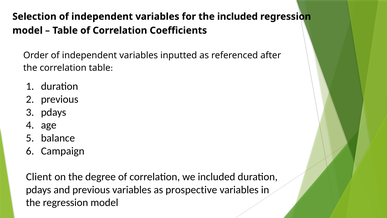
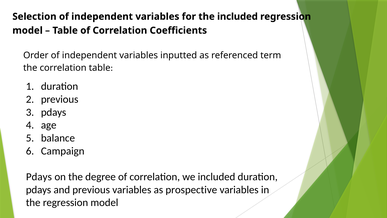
after: after -> term (271, 55)
Client: Client -> Pdays (39, 177)
